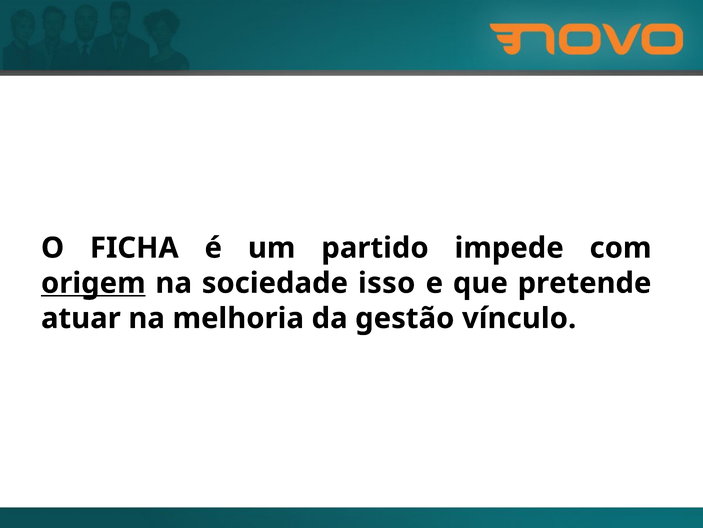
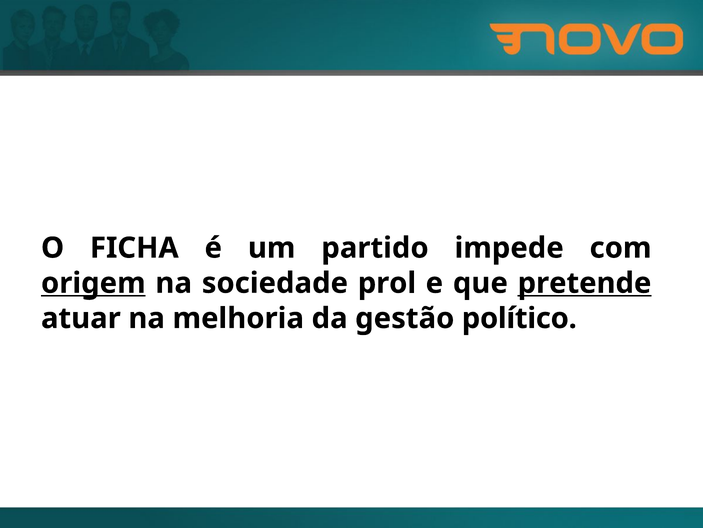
isso: isso -> prol (387, 283)
pretende underline: none -> present (585, 283)
vínculo: vínculo -> político (519, 318)
